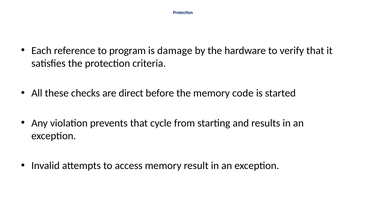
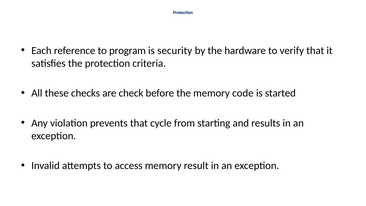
damage: damage -> security (175, 50)
direct: direct -> check (131, 93)
